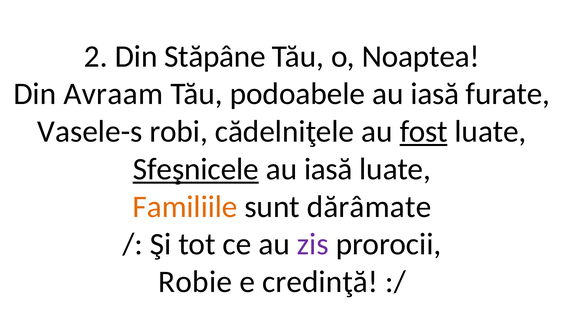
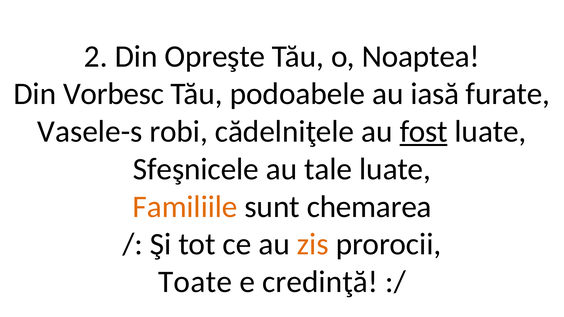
Stăpâne: Stăpâne -> Opreşte (215, 56)
Avraam: Avraam -> Vorbesc (114, 94)
Sfeşnicele underline: present -> none (196, 169)
iasă: iasă -> tale (328, 169)
dărâmate: dărâmate -> chemarea (369, 207)
zis colour: purple -> orange (313, 244)
Robie: Robie -> Toate (195, 282)
